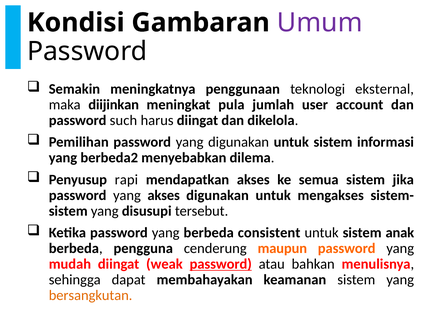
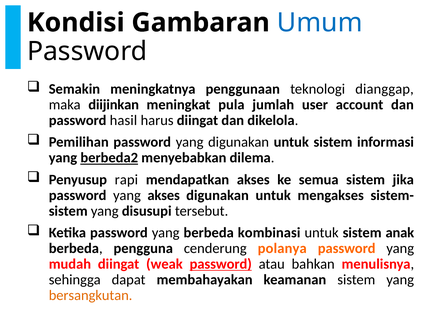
Umum colour: purple -> blue (320, 23)
eksternal: eksternal -> dianggap (385, 89)
such: such -> hasil (123, 120)
berbeda2 underline: none -> present (109, 157)
consistent: consistent -> kombinasi (269, 232)
maupun: maupun -> polanya (282, 248)
